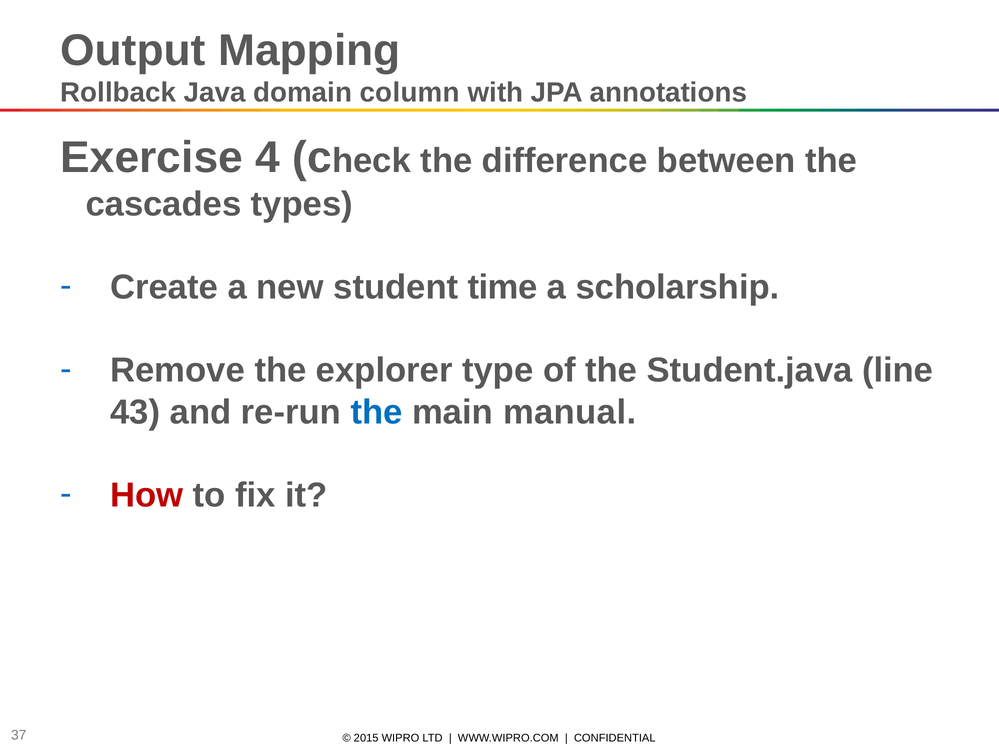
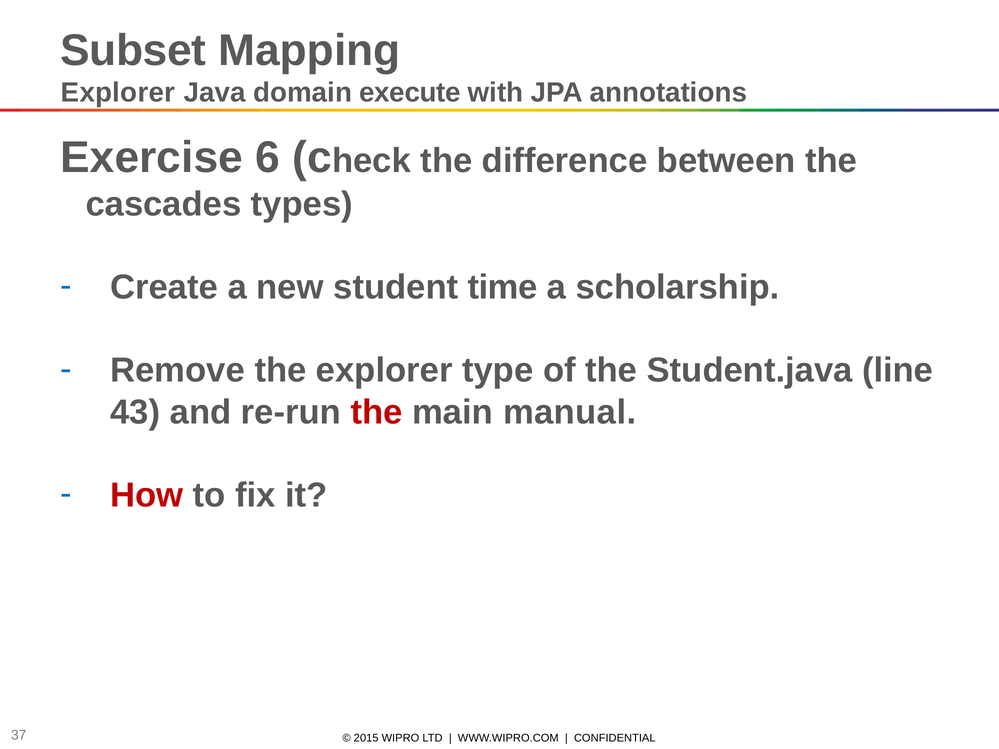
Output: Output -> Subset (133, 51)
Rollback: Rollback -> Explorer (118, 93)
column: column -> execute (410, 93)
4: 4 -> 6 (268, 157)
the colour: blue -> red (377, 412)
